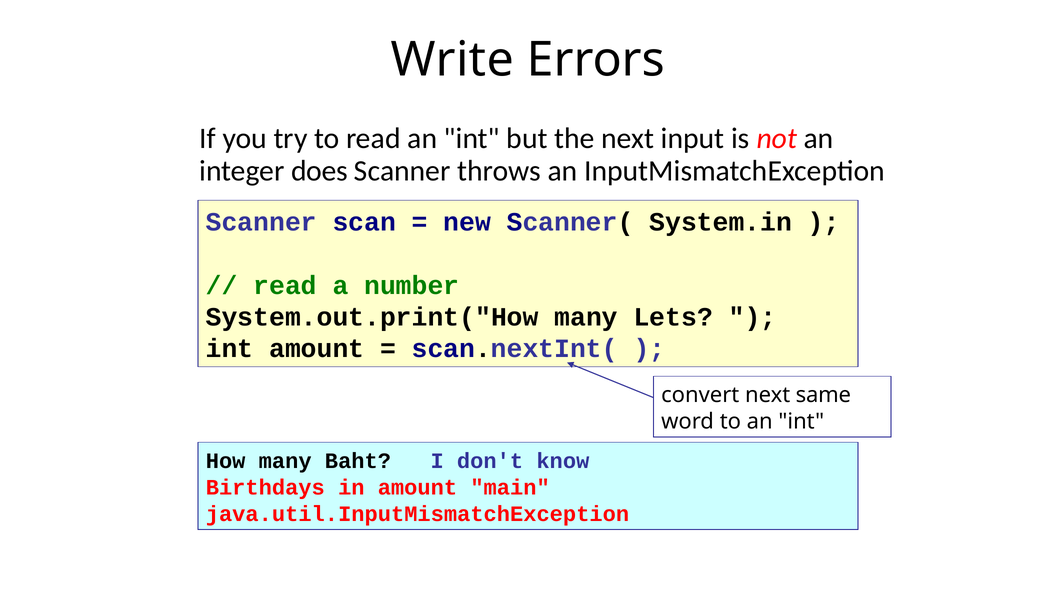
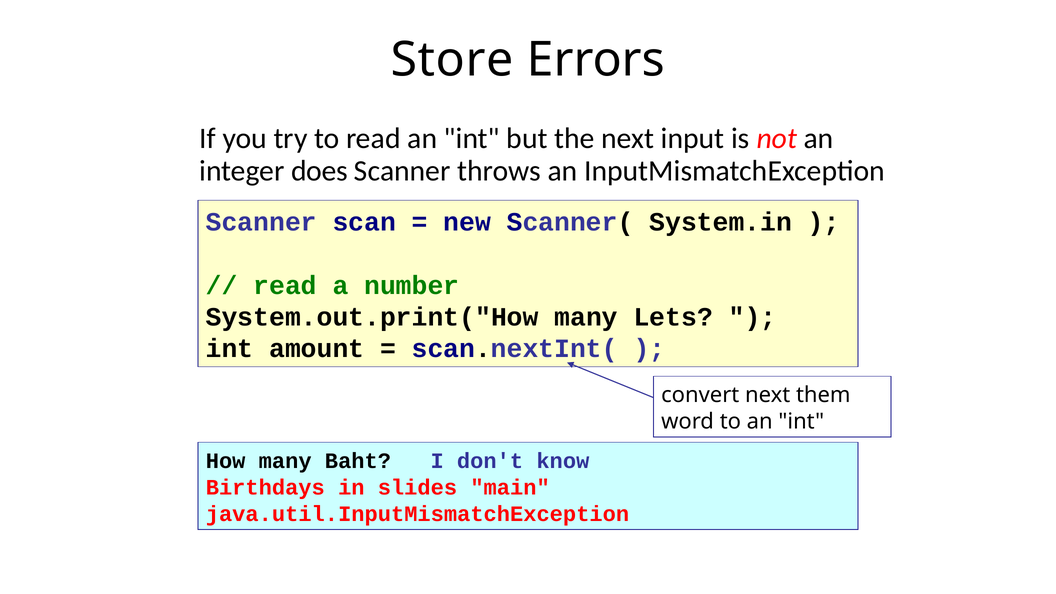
Write: Write -> Store (452, 60)
same: same -> them (823, 395)
in amount: amount -> slides (417, 487)
